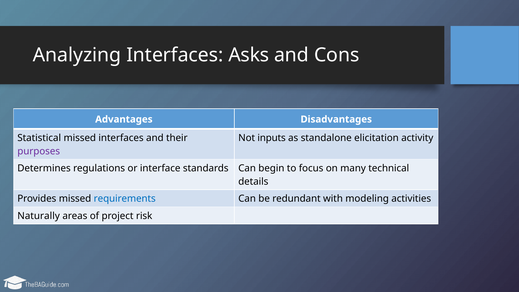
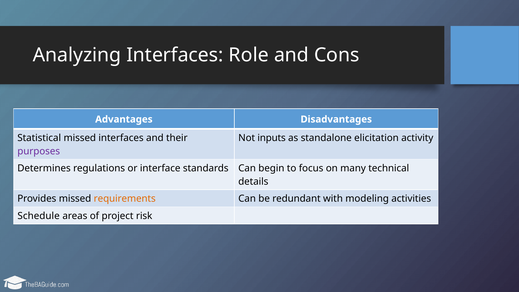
Asks: Asks -> Role (249, 55)
requirements colour: blue -> orange (125, 199)
Naturally: Naturally -> Schedule (39, 216)
